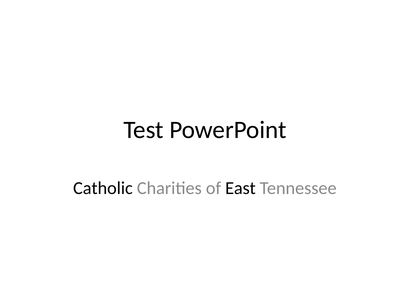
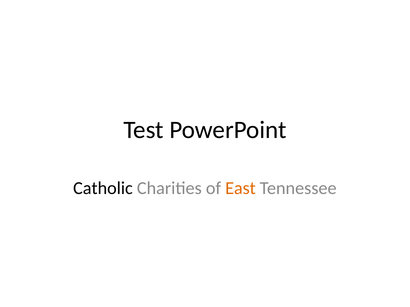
East colour: black -> orange (240, 189)
